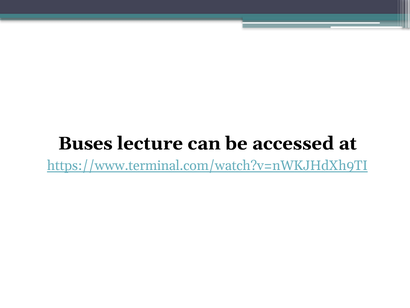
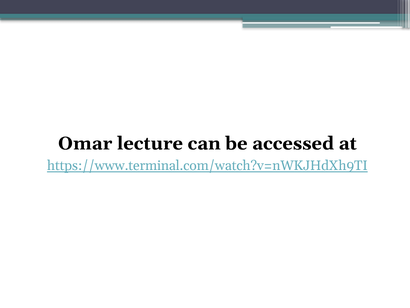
Buses: Buses -> Omar (85, 143)
